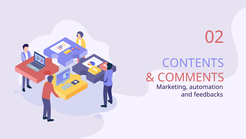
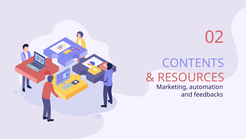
COMMENTS: COMMENTS -> RESOURCES (191, 77)
